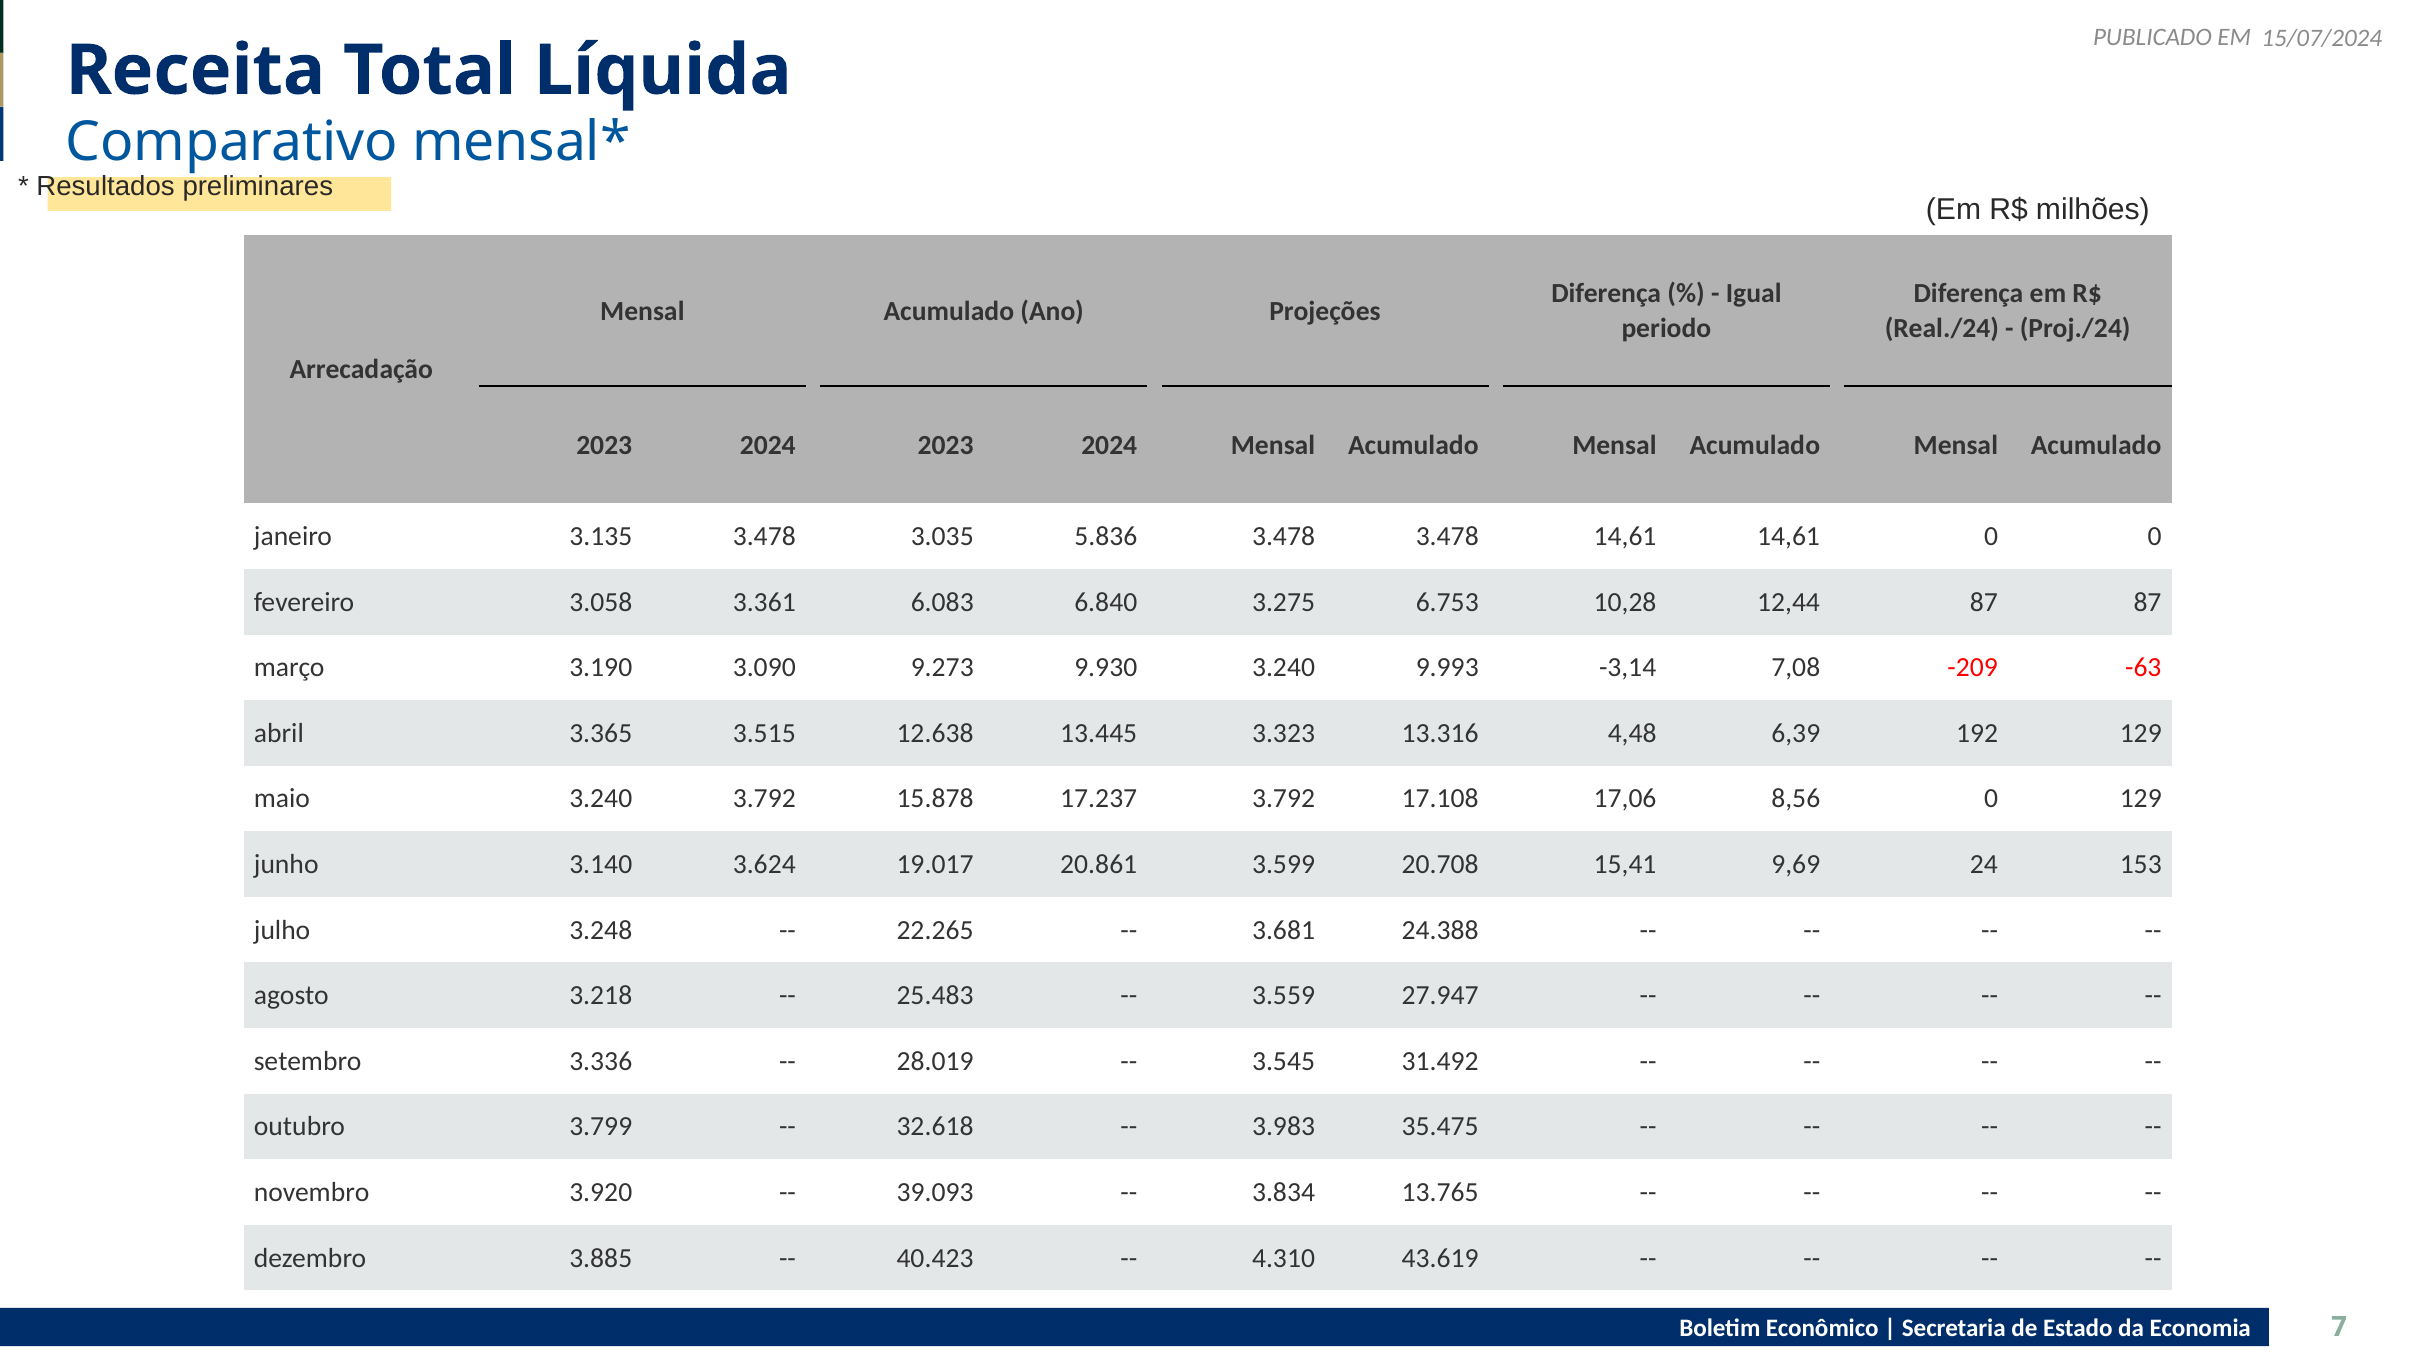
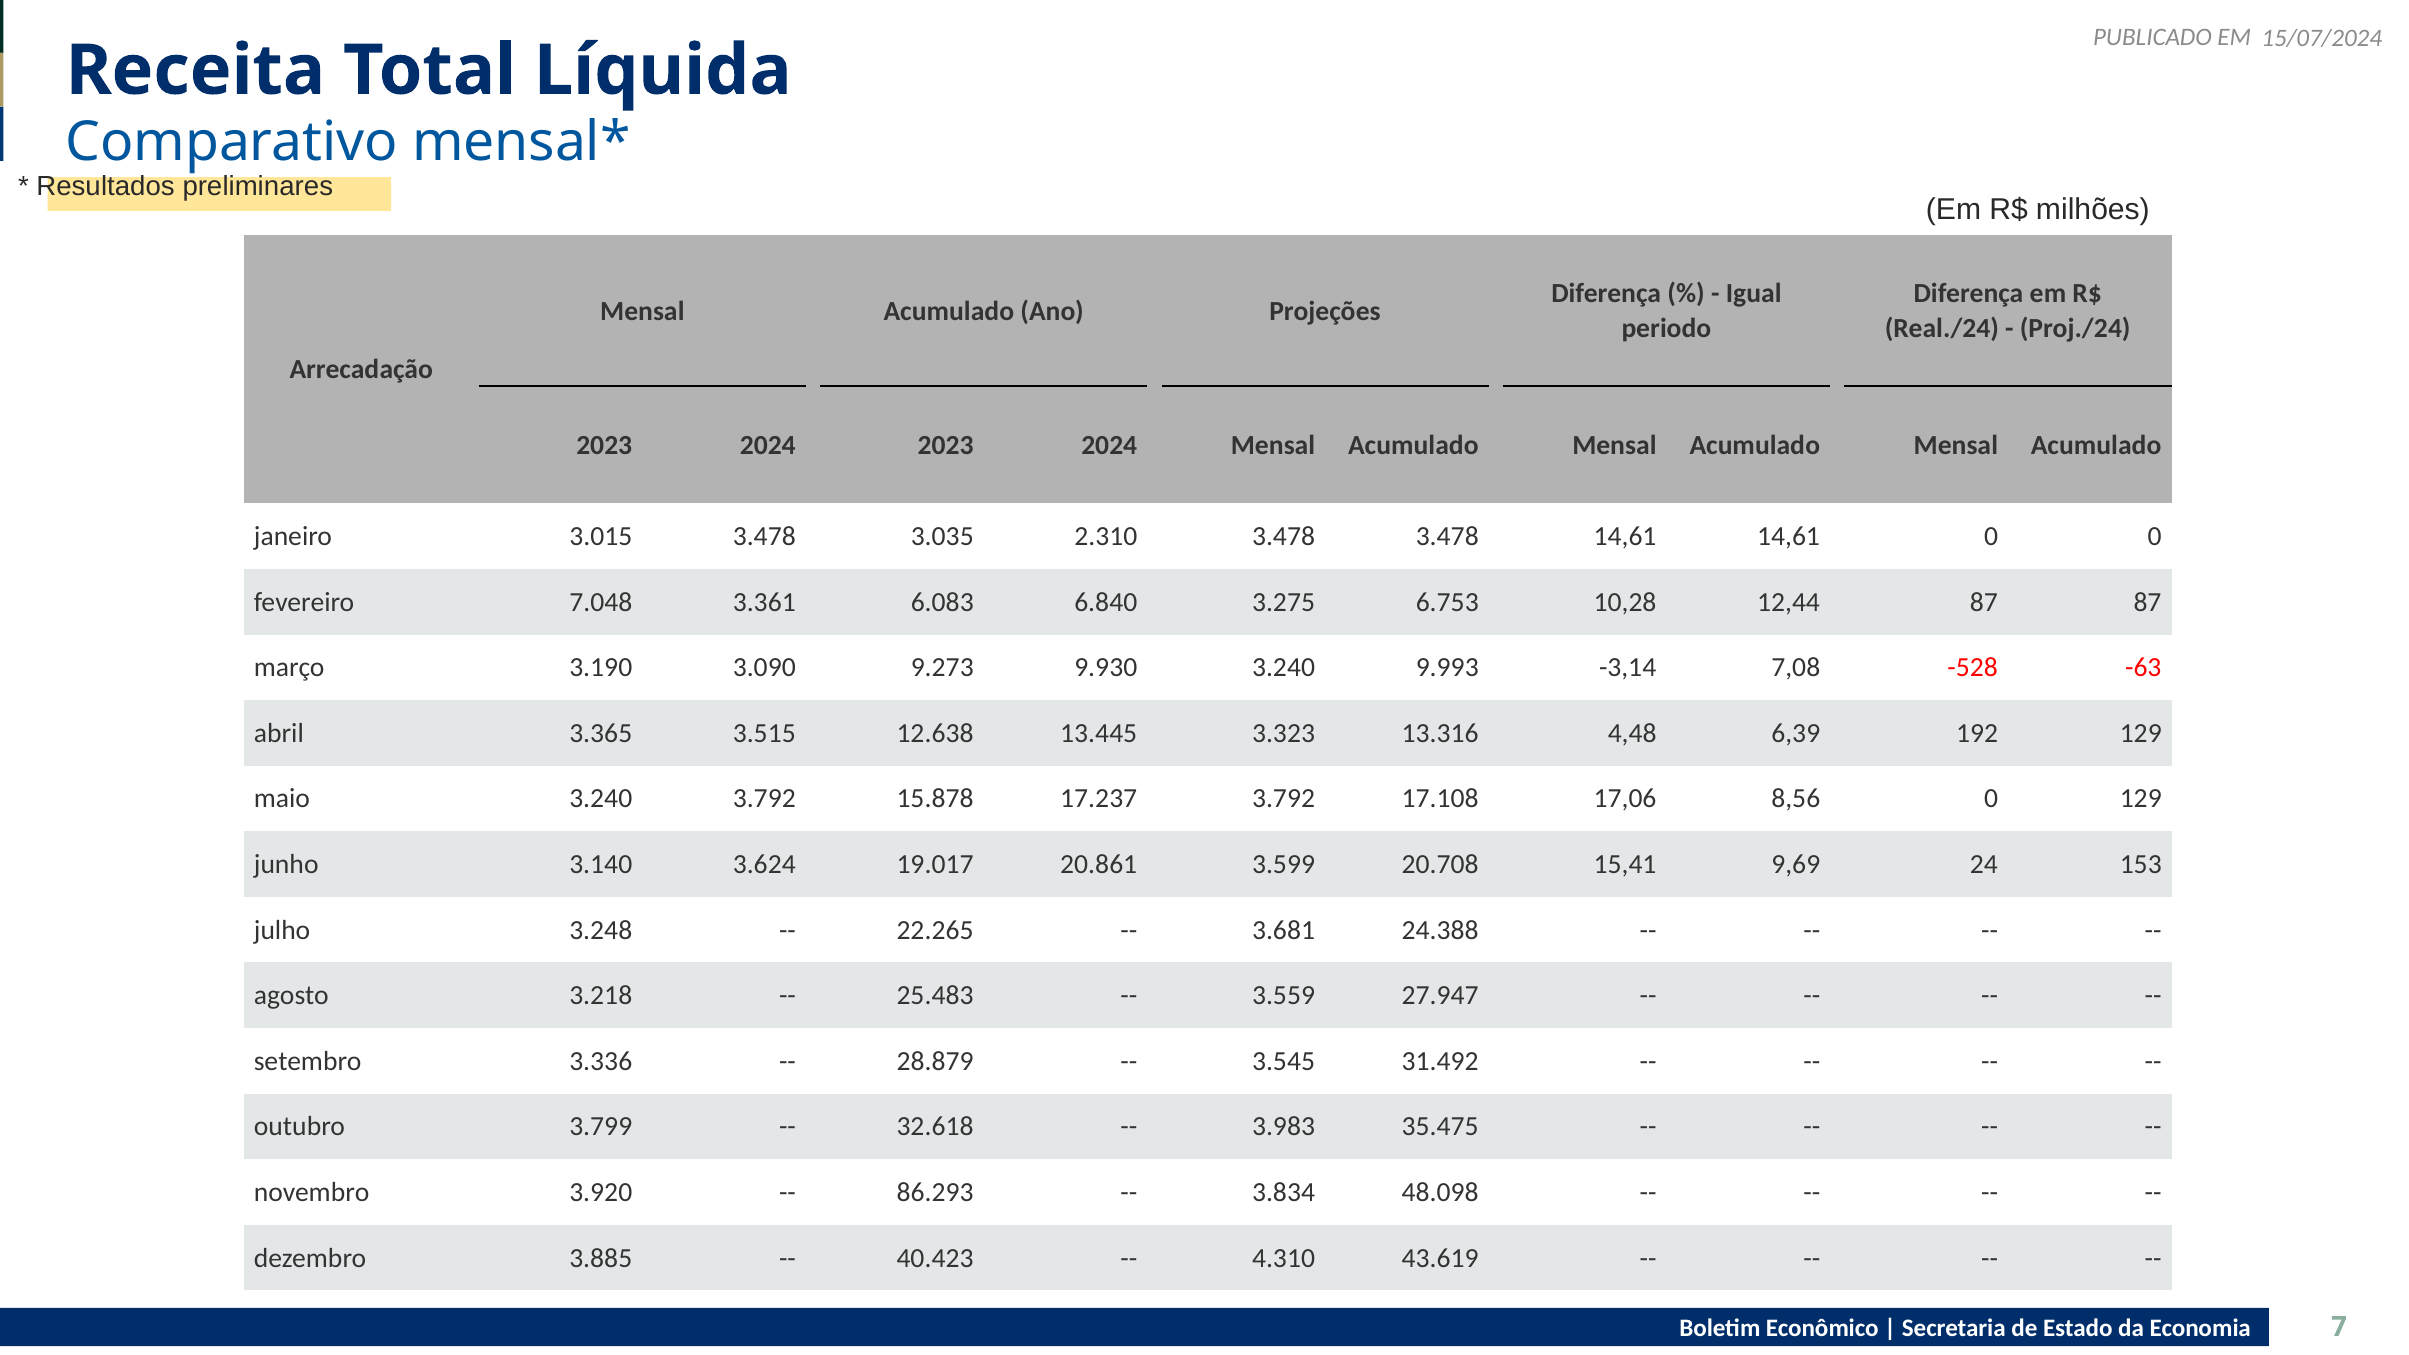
3.135: 3.135 -> 3.015 (601, 537)
5.836: 5.836 -> 2.310 (1106, 537)
3.058: 3.058 -> 7.048 (601, 602)
-209: -209 -> -528 (1973, 668)
28.019: 28.019 -> 28.879 (935, 1061)
39.093: 39.093 -> 86.293 (935, 1192)
13.765: 13.765 -> 48.098 (1440, 1192)
